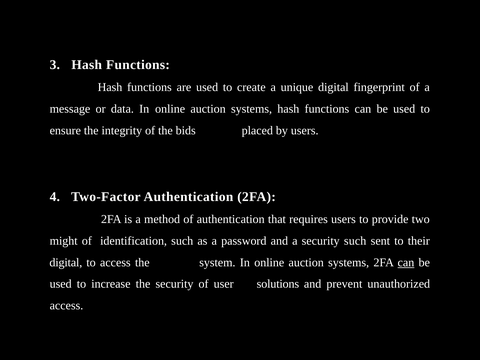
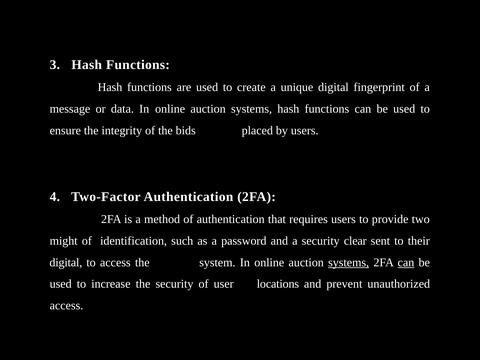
security such: such -> clear (355, 241)
systems underline: none -> present (349, 262)
solutions: solutions -> locations (278, 284)
